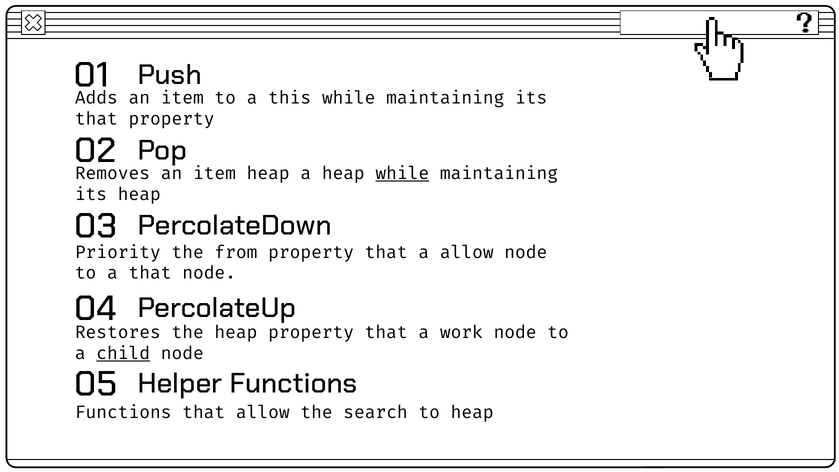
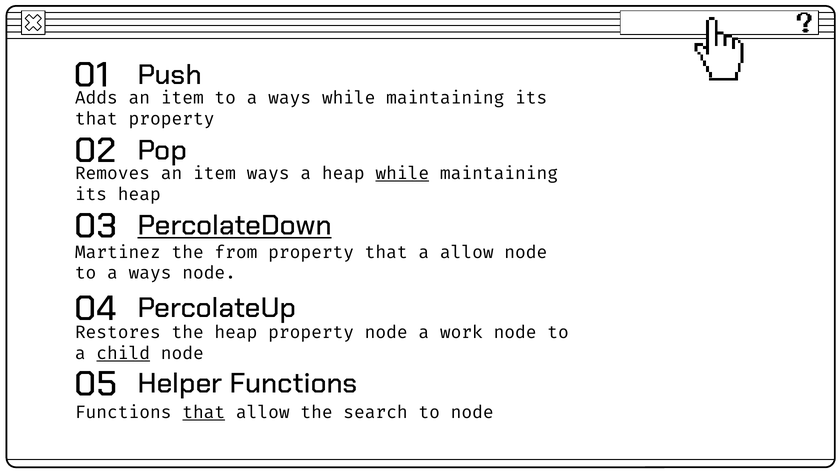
this: this -> ways (290, 98)
item heap: heap -> ways (268, 173)
PercolateDown underline: none -> present (235, 226)
Priority: Priority -> Martinez (118, 252)
that: that -> ways (150, 273)
that: that -> node (386, 333)
that underline: none -> present (204, 413)
to heap: heap -> node (472, 413)
